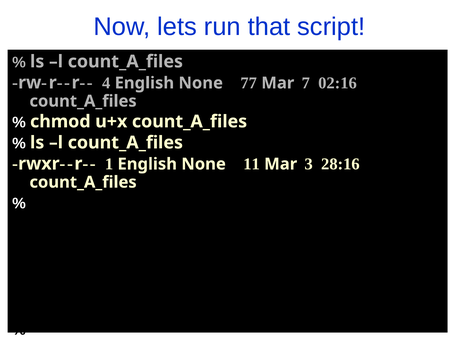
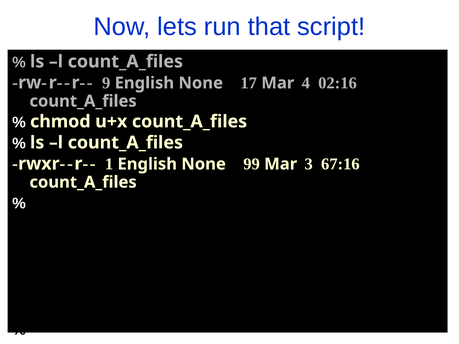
4: 4 -> 9 (106, 83)
77: 77 -> 17 (249, 83)
7: 7 -> 4 (306, 83)
11: 11 -> 99 (252, 164)
28:16: 28:16 -> 67:16 (340, 164)
